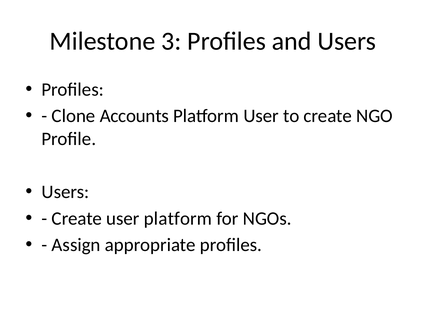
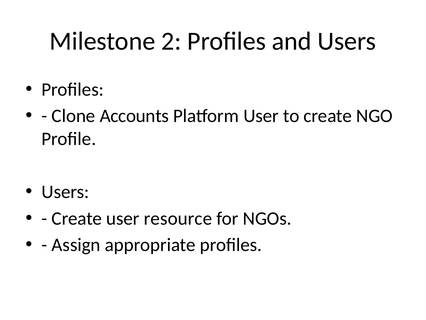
3: 3 -> 2 (171, 41)
user platform: platform -> resource (178, 218)
